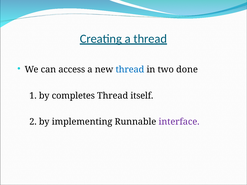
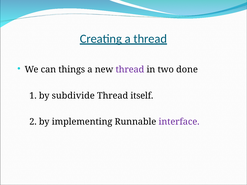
access: access -> things (72, 70)
thread colour: blue -> purple (130, 70)
completes: completes -> subdivide (73, 96)
